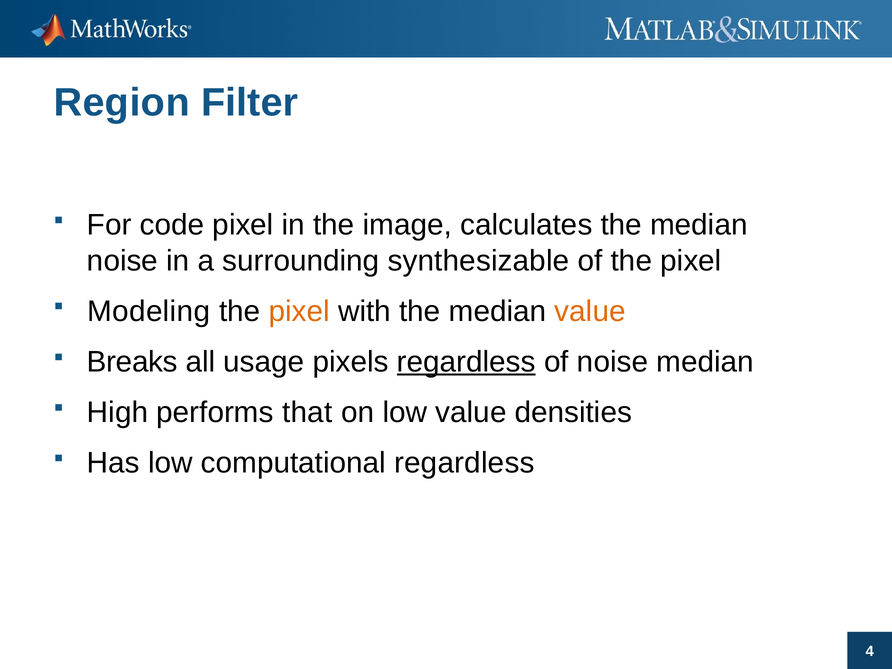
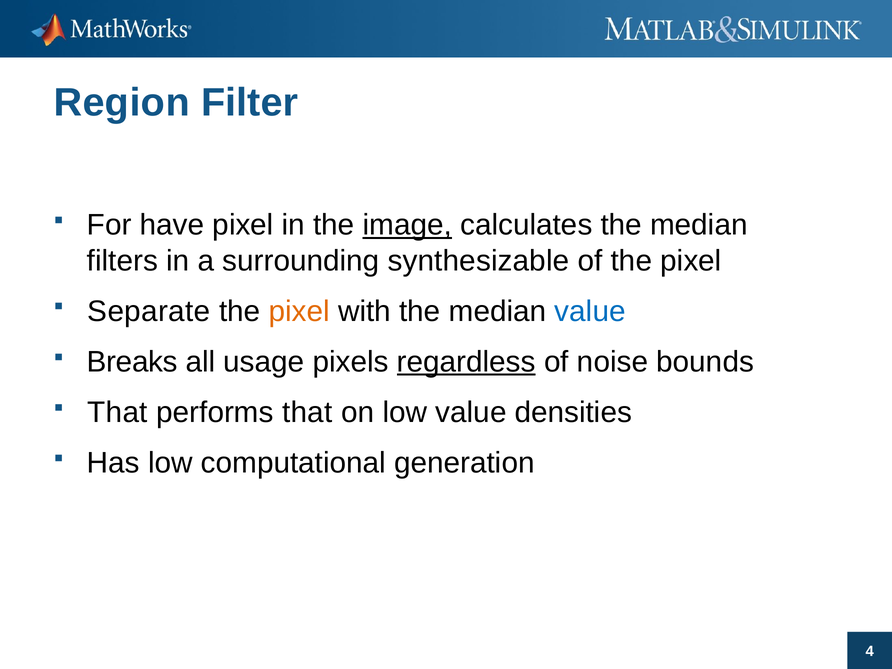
code: code -> have (172, 225)
image underline: none -> present (407, 225)
noise: noise -> filters (122, 261)
Modeling: Modeling -> Separate (149, 311)
value colour: orange -> blue (590, 311)
noise median: median -> bounds (705, 362)
High: High -> That (117, 412)
computational regardless: regardless -> generation (464, 463)
